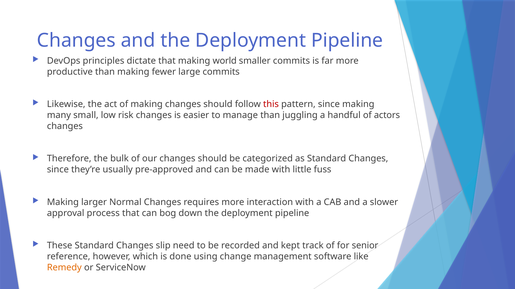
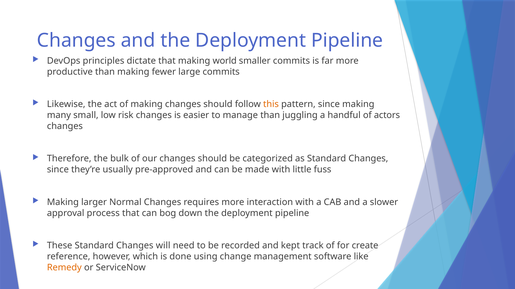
this colour: red -> orange (271, 104)
slip: slip -> will (163, 246)
senior: senior -> create (365, 246)
